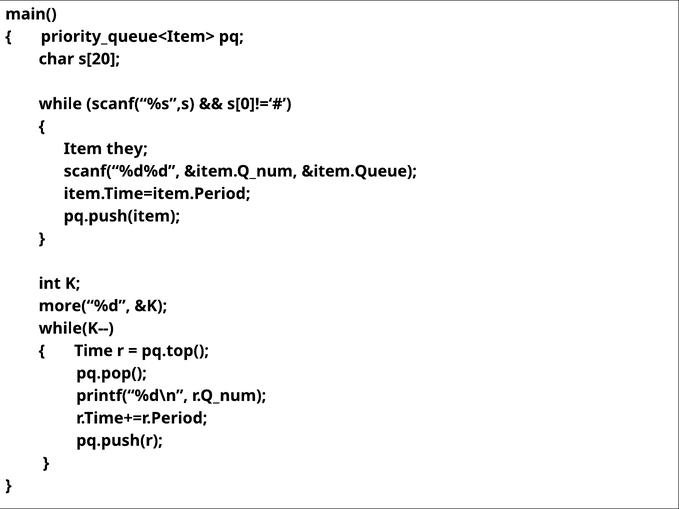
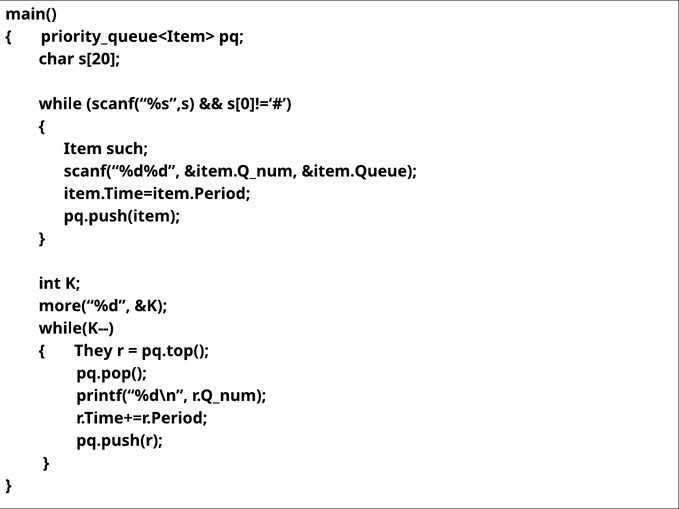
they: they -> such (127, 149)
Time: Time -> They (93, 351)
